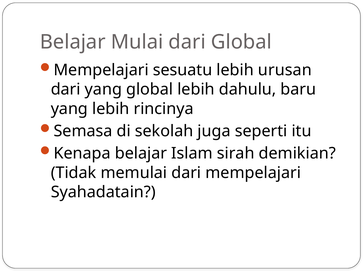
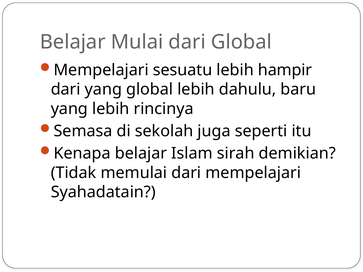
urusan: urusan -> hampir (285, 70)
